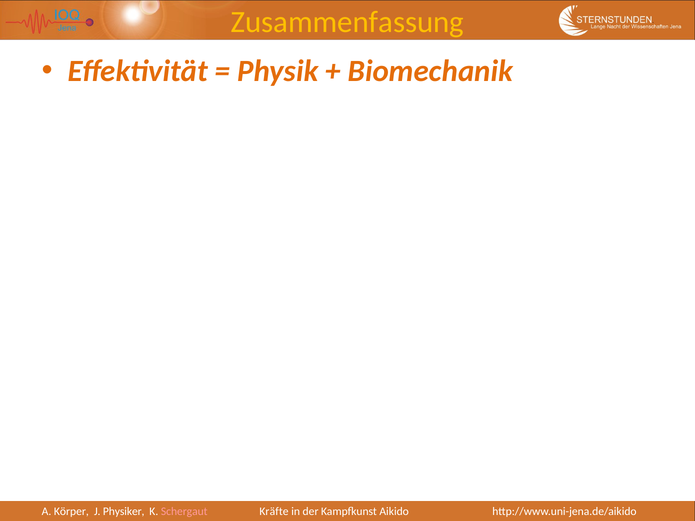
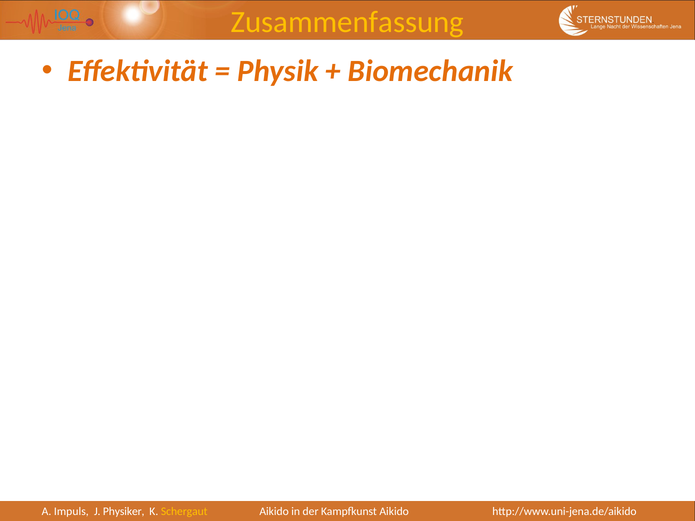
Kräfte: Kräfte -> Aikido (274, 511)
Körper: Körper -> Impuls (71, 512)
Schergaut colour: pink -> yellow (184, 512)
